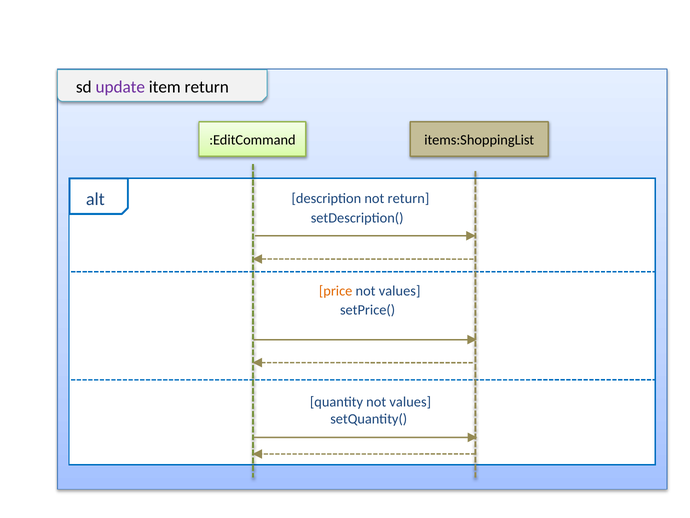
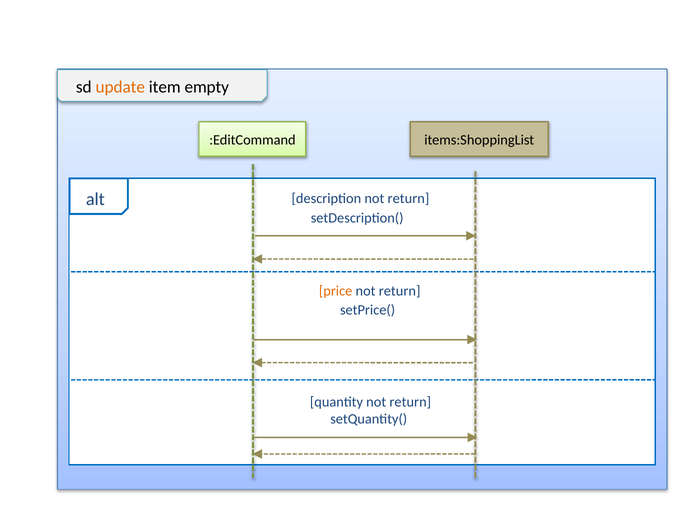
update colour: purple -> orange (120, 87)
item return: return -> empty (207, 87)
values: values -> return (400, 291)
quantity not values: values -> return (410, 401)
